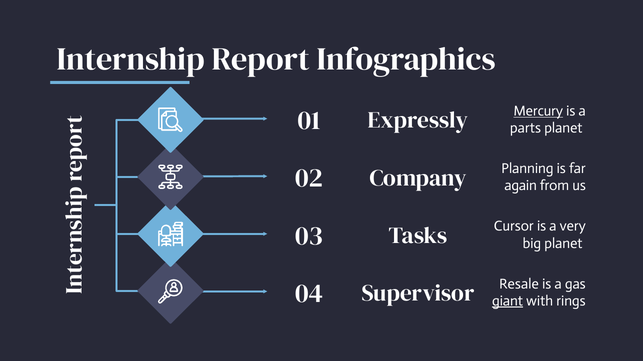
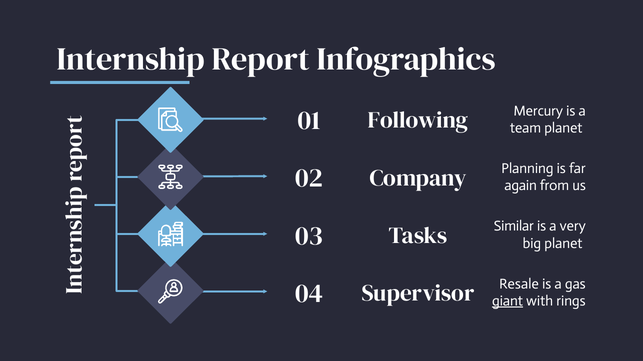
Mercury underline: present -> none (538, 111)
Expressly: Expressly -> Following (418, 121)
parts: parts -> team (526, 128)
Cursor: Cursor -> Similar (514, 227)
